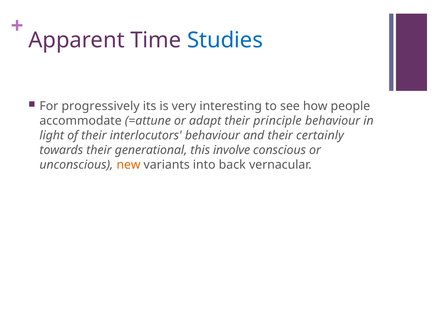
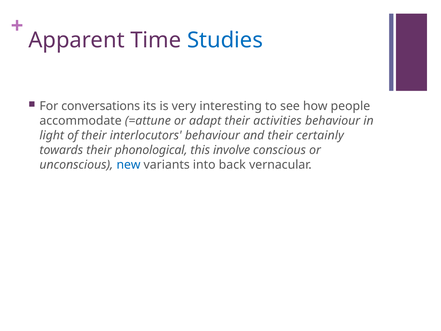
progressively: progressively -> conversations (101, 106)
principle: principle -> activities (277, 121)
generational: generational -> phonological (151, 150)
new colour: orange -> blue (129, 165)
